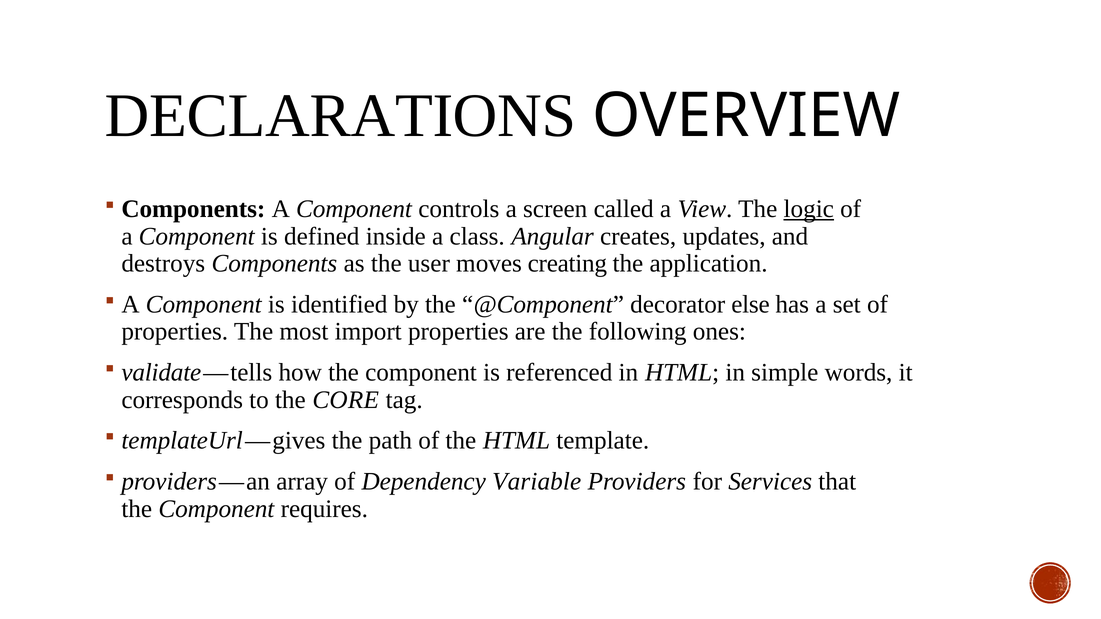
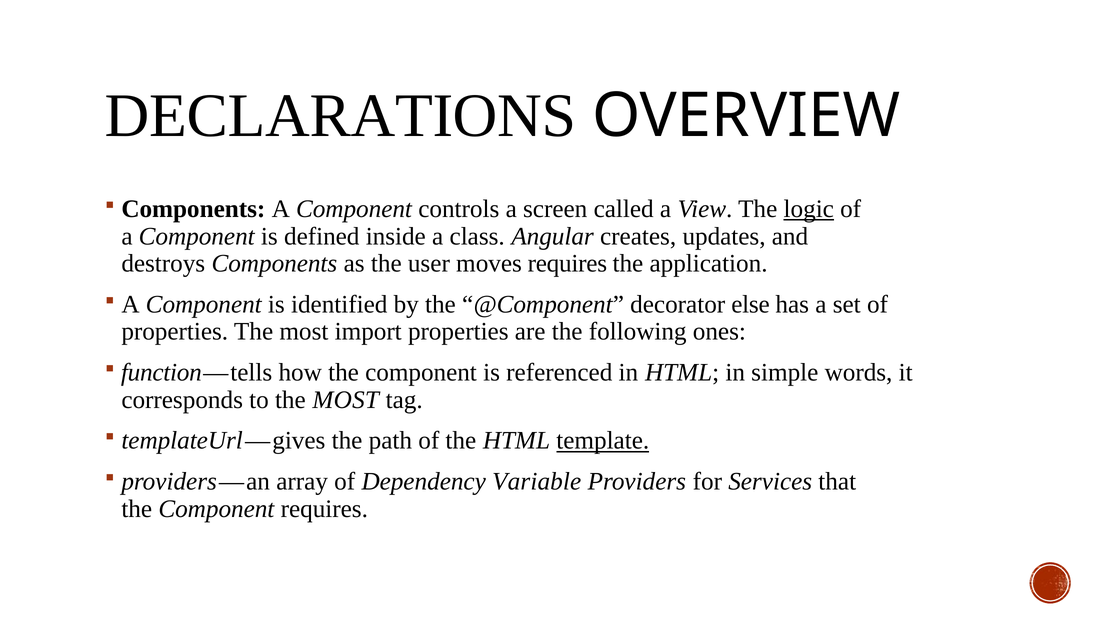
moves creating: creating -> requires (567, 264)
validate: validate -> function (161, 373)
to the CORE: CORE -> MOST (346, 400)
template underline: none -> present (603, 441)
